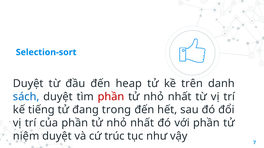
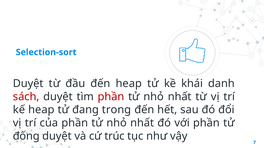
trên: trên -> khái (192, 84)
sách colour: blue -> red (26, 97)
kế tiếng: tiếng -> heap (41, 110)
niệm: niệm -> đống (26, 137)
